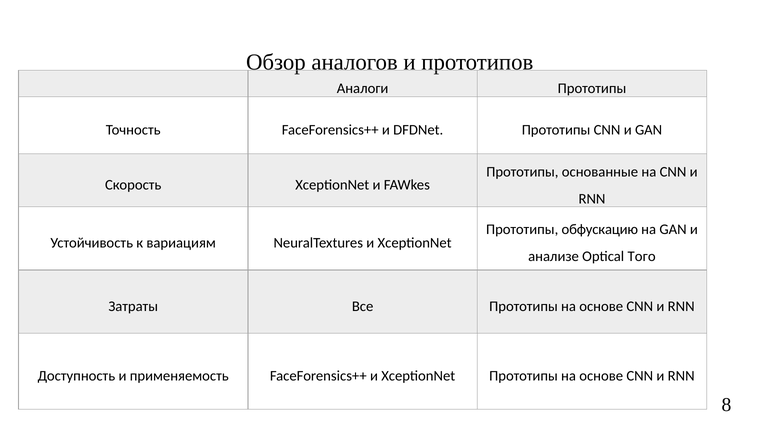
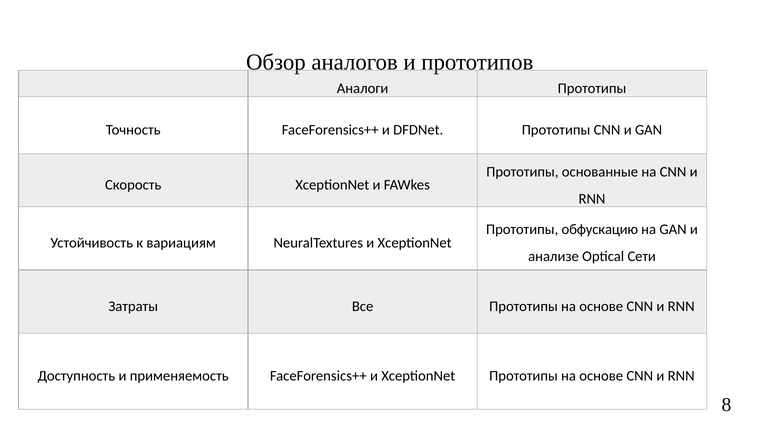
Того: Того -> Сети (642, 257)
